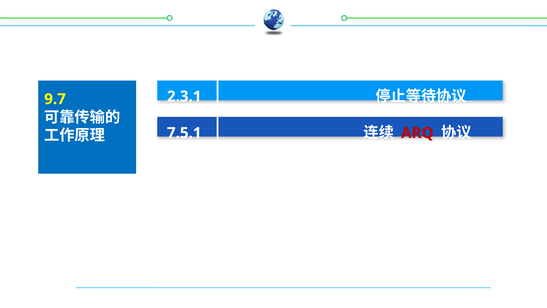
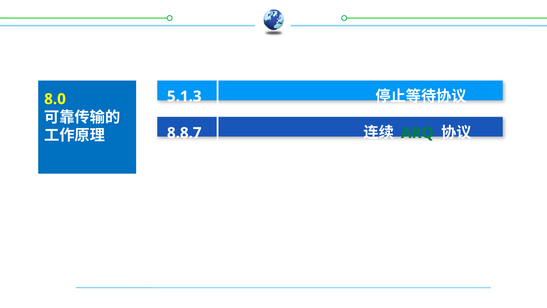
2.3.1: 2.3.1 -> 5.1.3 (184, 96)
9.7: 9.7 -> 8.0 (55, 99)
7.5.1: 7.5.1 -> 8.8.7 (184, 133)
ARQ colour: red -> green (417, 133)
